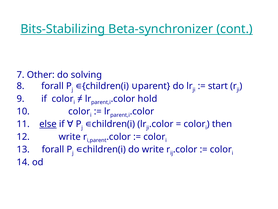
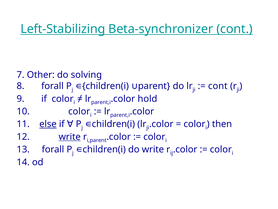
Bits-Stabilizing: Bits-Stabilizing -> Left-Stabilizing (63, 29)
start: start -> cont (218, 86)
write underline: none -> present (70, 136)
